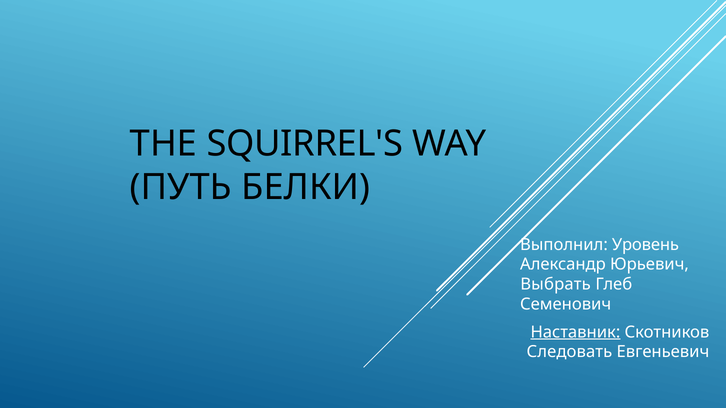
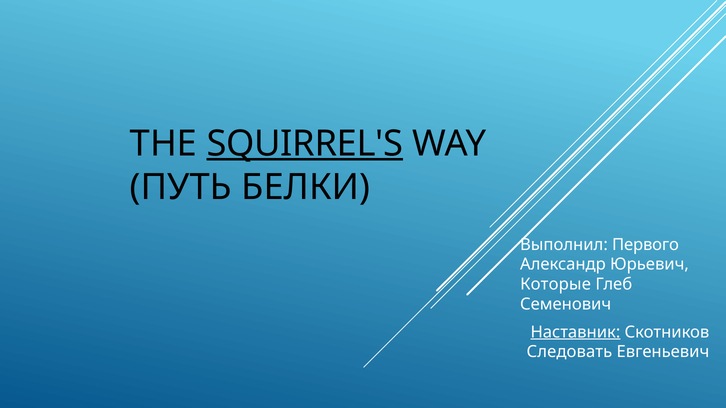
SQUIRREL'S underline: none -> present (305, 144)
Уровень: Уровень -> Первого (645, 245)
Выбрать: Выбрать -> Которые (556, 285)
